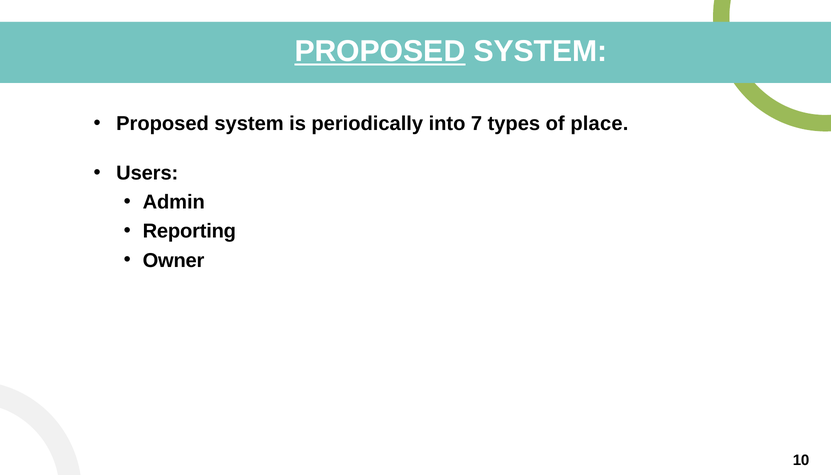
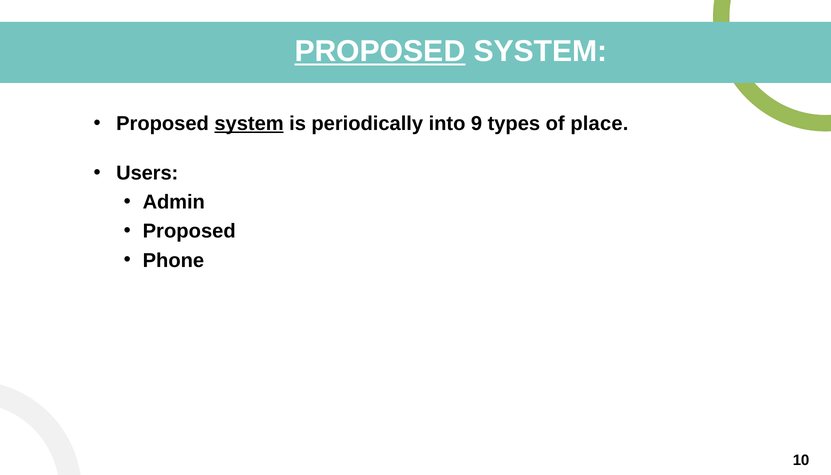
system underline: none -> present (249, 124)
7: 7 -> 9 (477, 124)
Reporting: Reporting -> Proposed (189, 231)
Owner: Owner -> Phone (173, 260)
